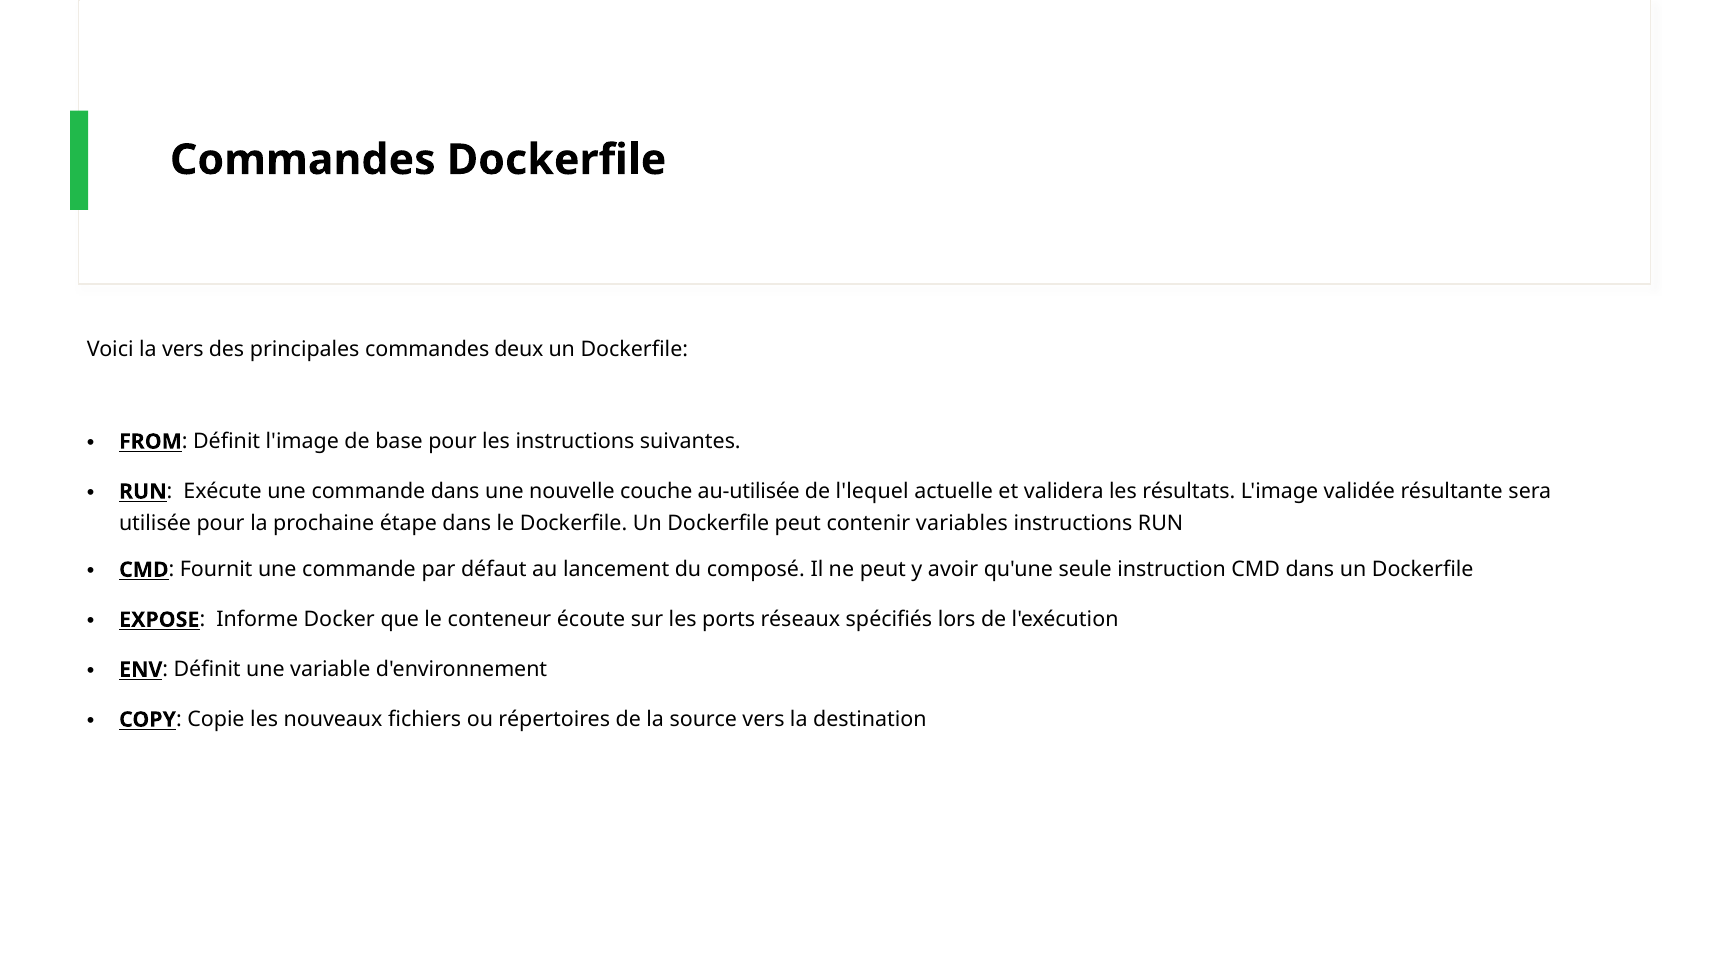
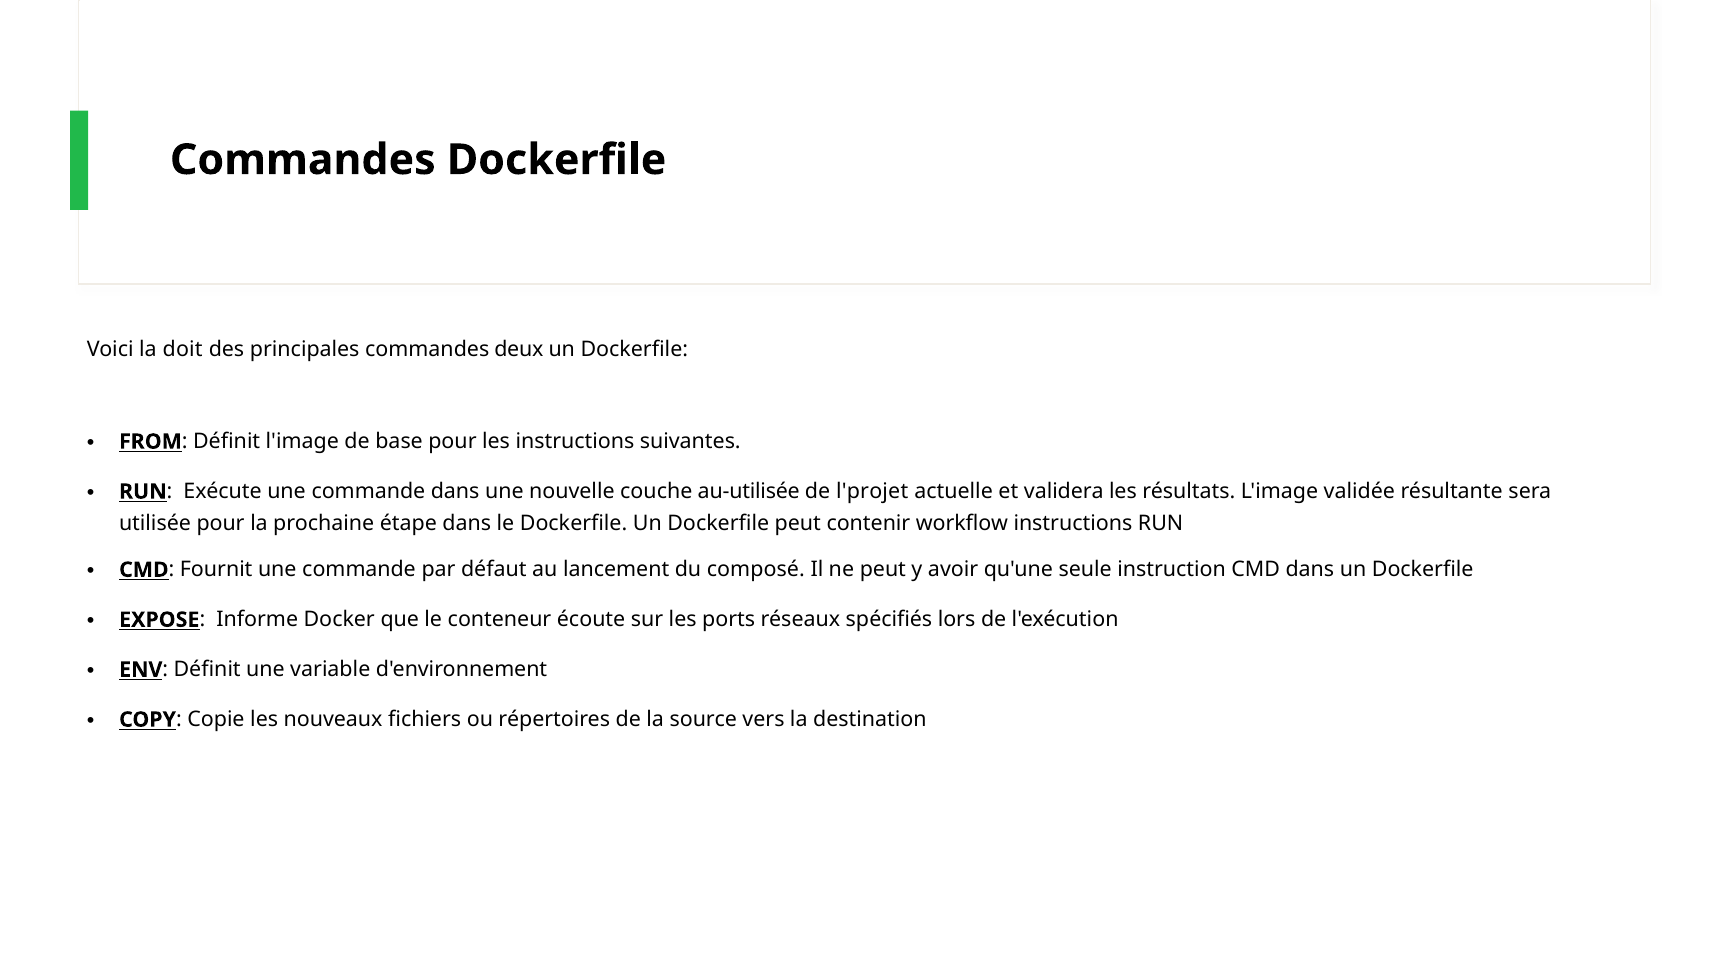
la vers: vers -> doit (183, 349)
l'lequel: l'lequel -> l'projet (872, 492)
variables: variables -> workflow (962, 523)
